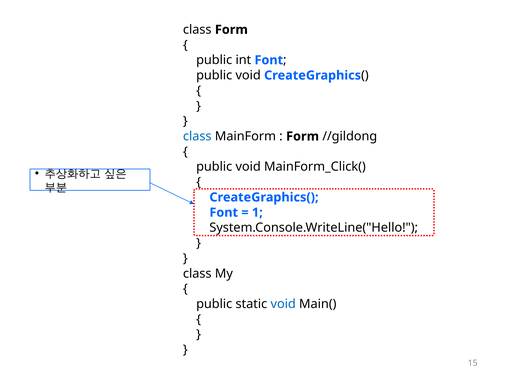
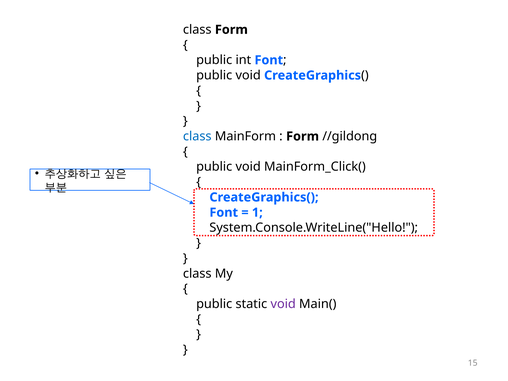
void colour: blue -> purple (283, 304)
